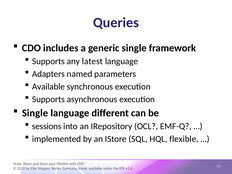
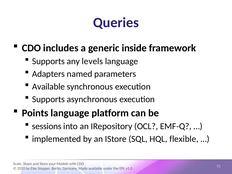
generic single: single -> inside (134, 48)
latest: latest -> levels (92, 61)
Single: Single -> Points (35, 113)
different: different -> platform (110, 113)
